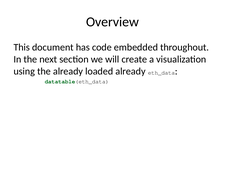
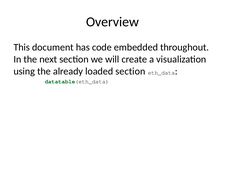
loaded already: already -> section (130, 71)
